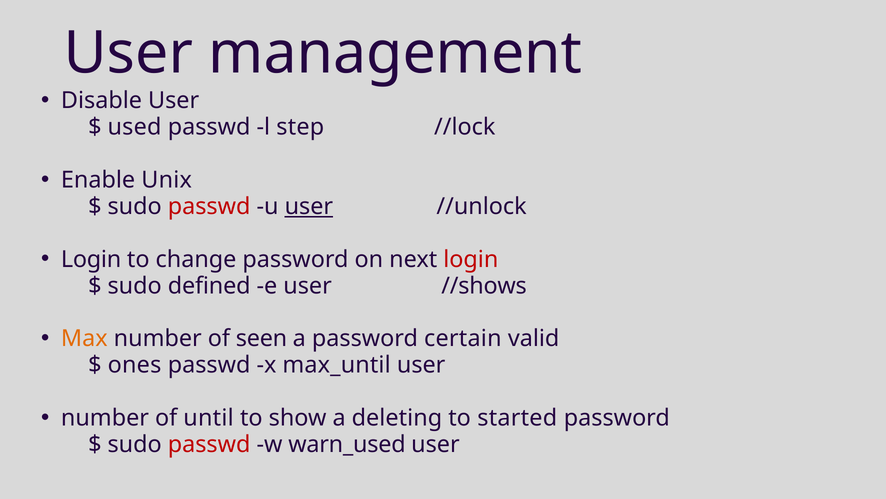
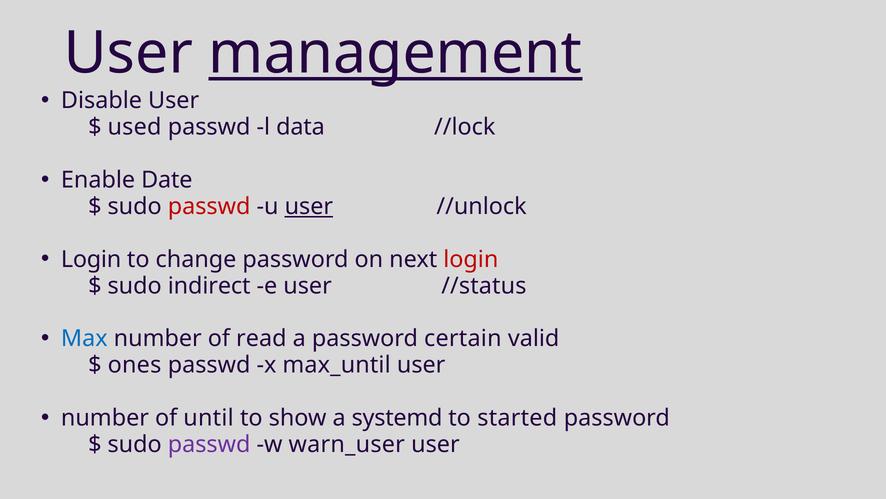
management underline: none -> present (395, 53)
step: step -> data (300, 127)
Unix: Unix -> Date (167, 180)
defined: defined -> indirect (209, 285)
//shows: //shows -> //status (484, 285)
Max colour: orange -> blue (84, 338)
seen: seen -> read (261, 338)
deleting: deleting -> systemd (397, 418)
passwd colour: red -> purple (209, 444)
warn_used: warn_used -> warn_user (347, 444)
